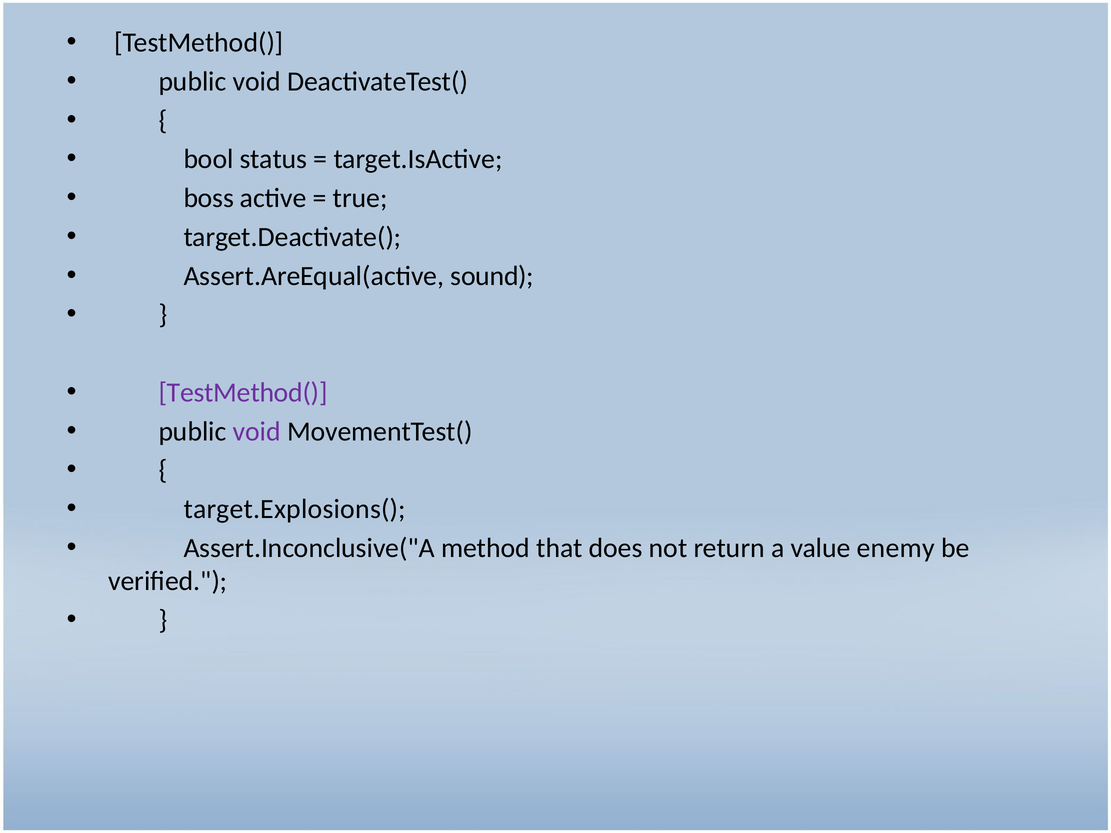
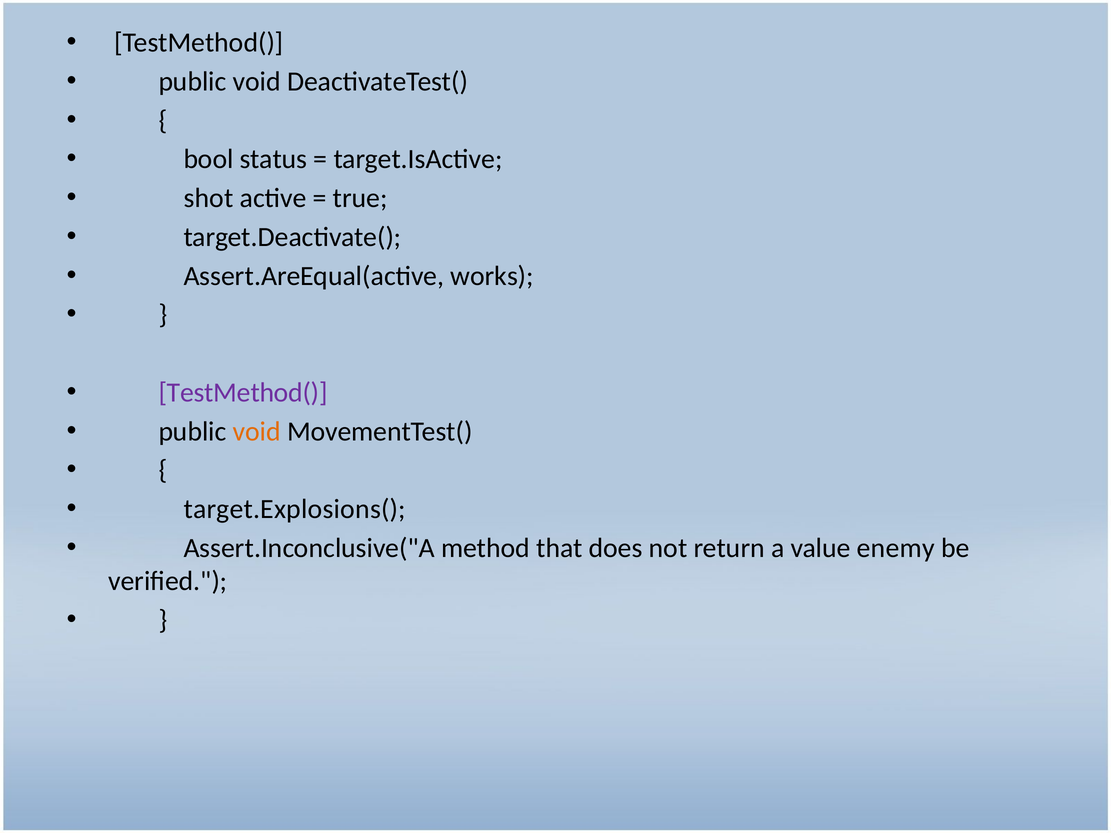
boss: boss -> shot (209, 198)
sound: sound -> works (492, 276)
void colour: purple -> orange (257, 432)
